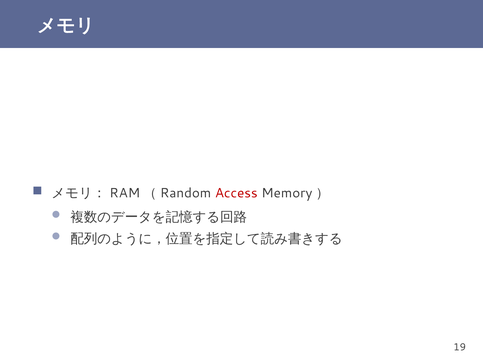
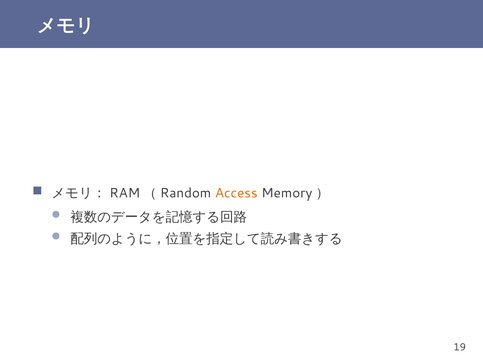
Access colour: red -> orange (236, 193)
